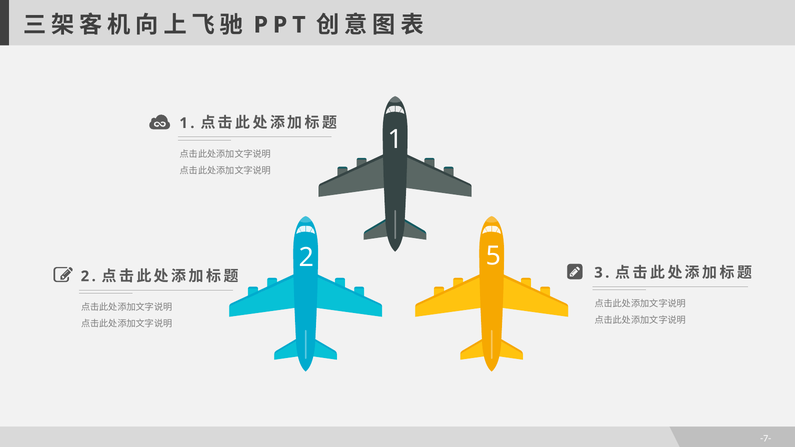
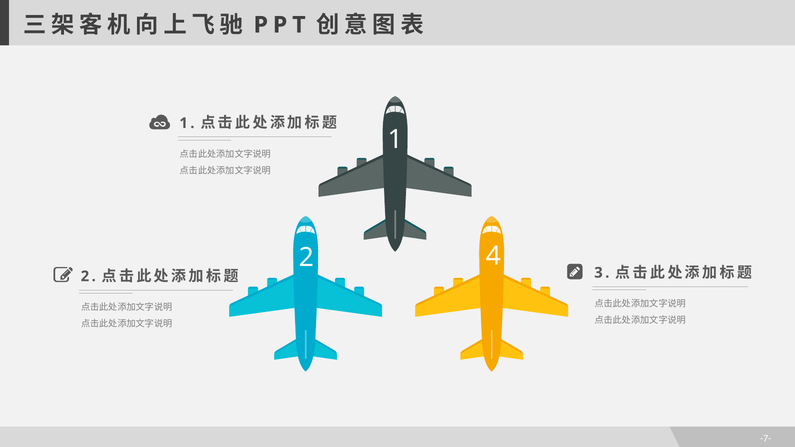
5: 5 -> 4 (493, 256)
